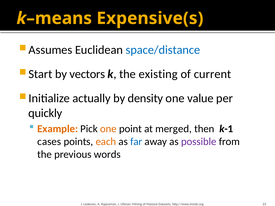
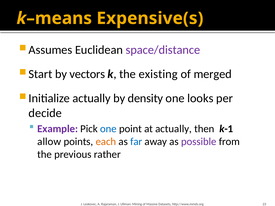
space/distance colour: blue -> purple (163, 50)
current: current -> merged (213, 74)
value: value -> looks (200, 98)
quickly: quickly -> decide (45, 113)
Example colour: orange -> purple (58, 129)
one colour: orange -> blue (108, 129)
at merged: merged -> actually (174, 129)
cases: cases -> allow (49, 142)
words: words -> rather (107, 155)
